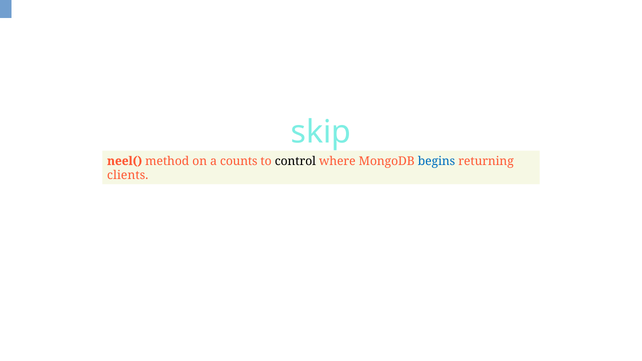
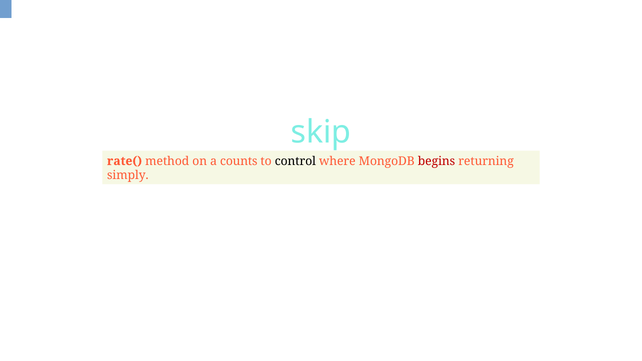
neel(: neel( -> rate( (125, 161)
begins colour: blue -> red (437, 161)
clients: clients -> simply (128, 176)
